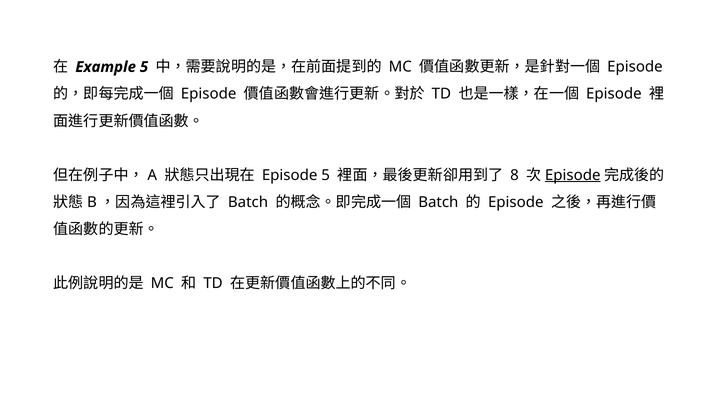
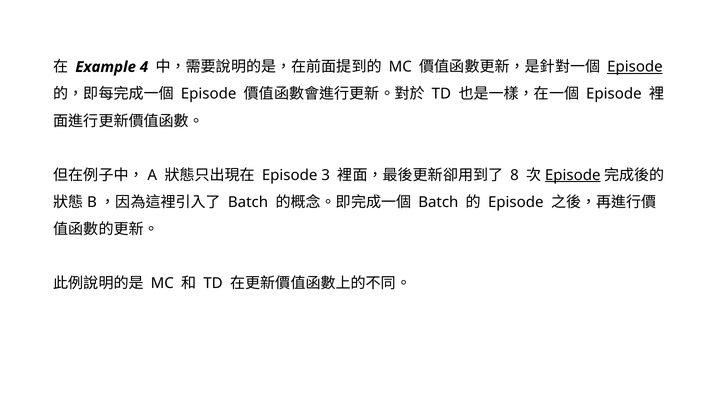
Example 5: 5 -> 4 (144, 67)
Episode underline: none -> present (635, 67)
Episode 5: 5 -> 3 (326, 175)
